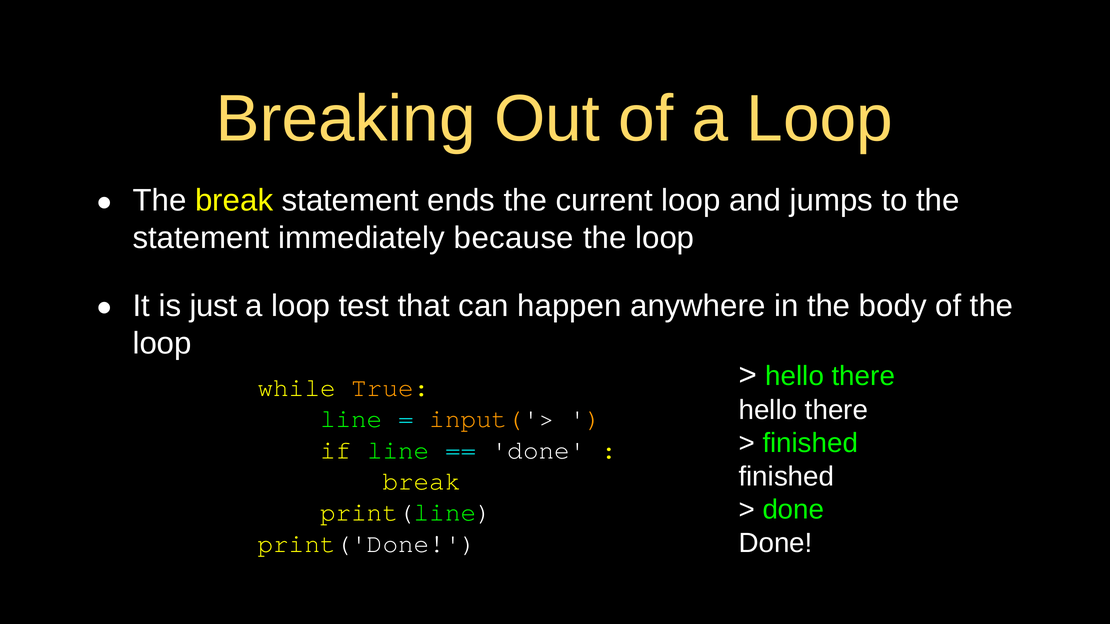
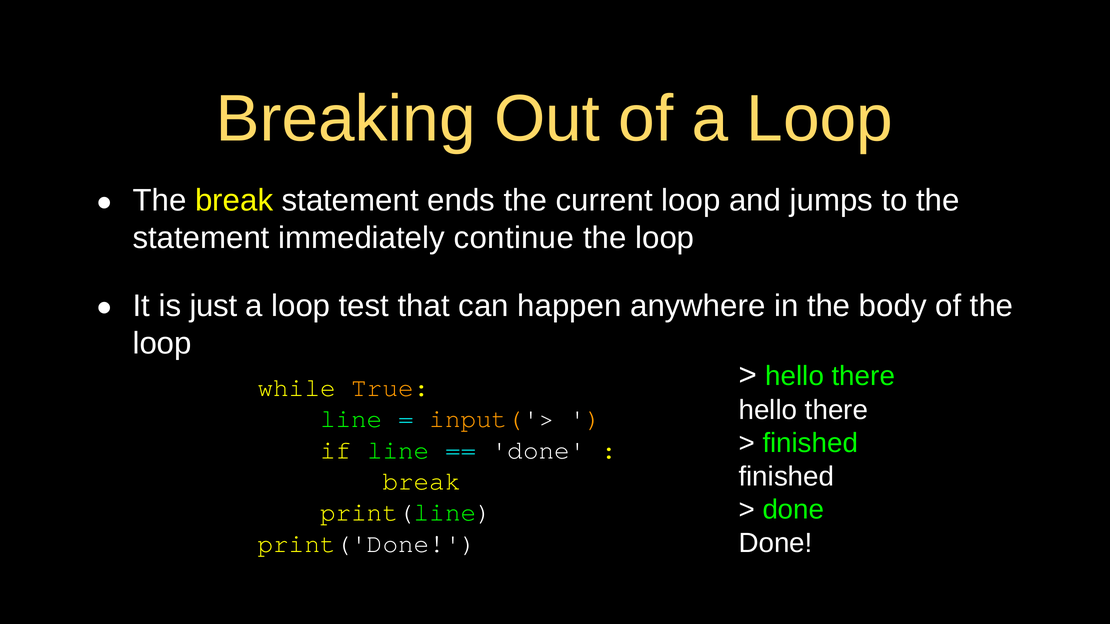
because: because -> continue (514, 238)
